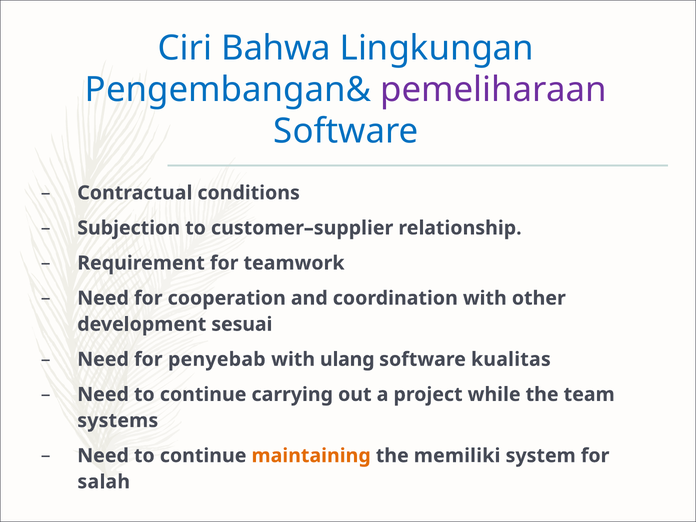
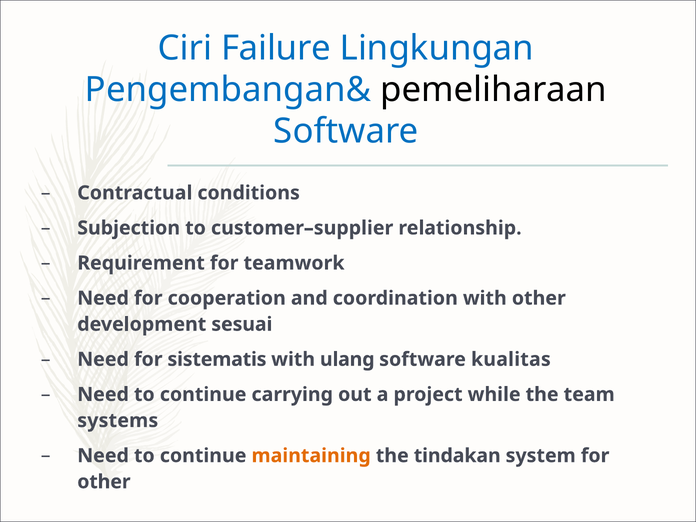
Bahwa: Bahwa -> Failure (276, 48)
pemeliharaan colour: purple -> black (494, 90)
penyebab: penyebab -> sistematis (217, 359)
memiliki: memiliki -> tindakan (457, 456)
salah: salah -> other (104, 482)
